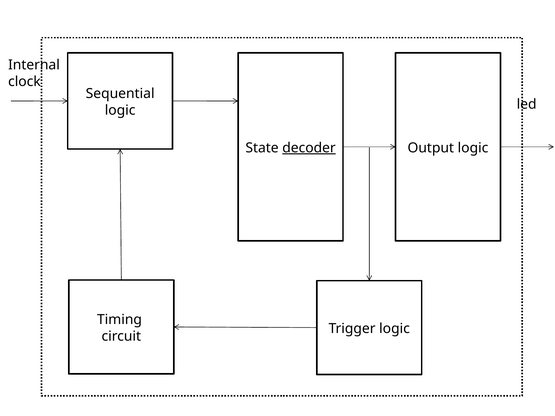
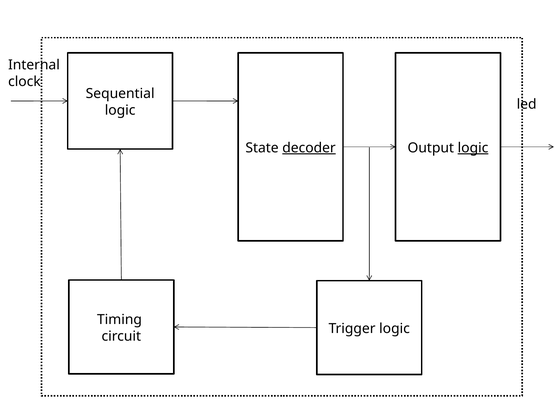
logic underline: none -> present (473, 148)
